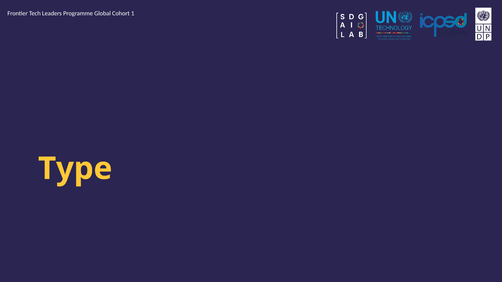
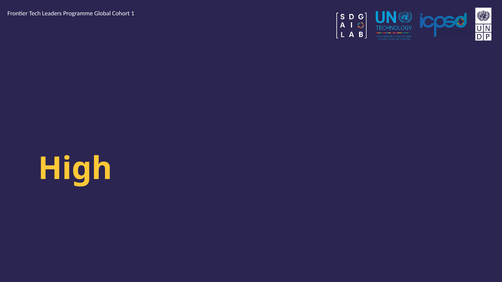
Type: Type -> High (75, 169)
